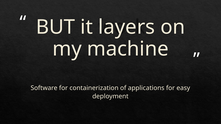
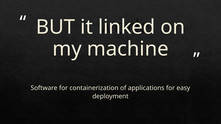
layers: layers -> linked (127, 27)
